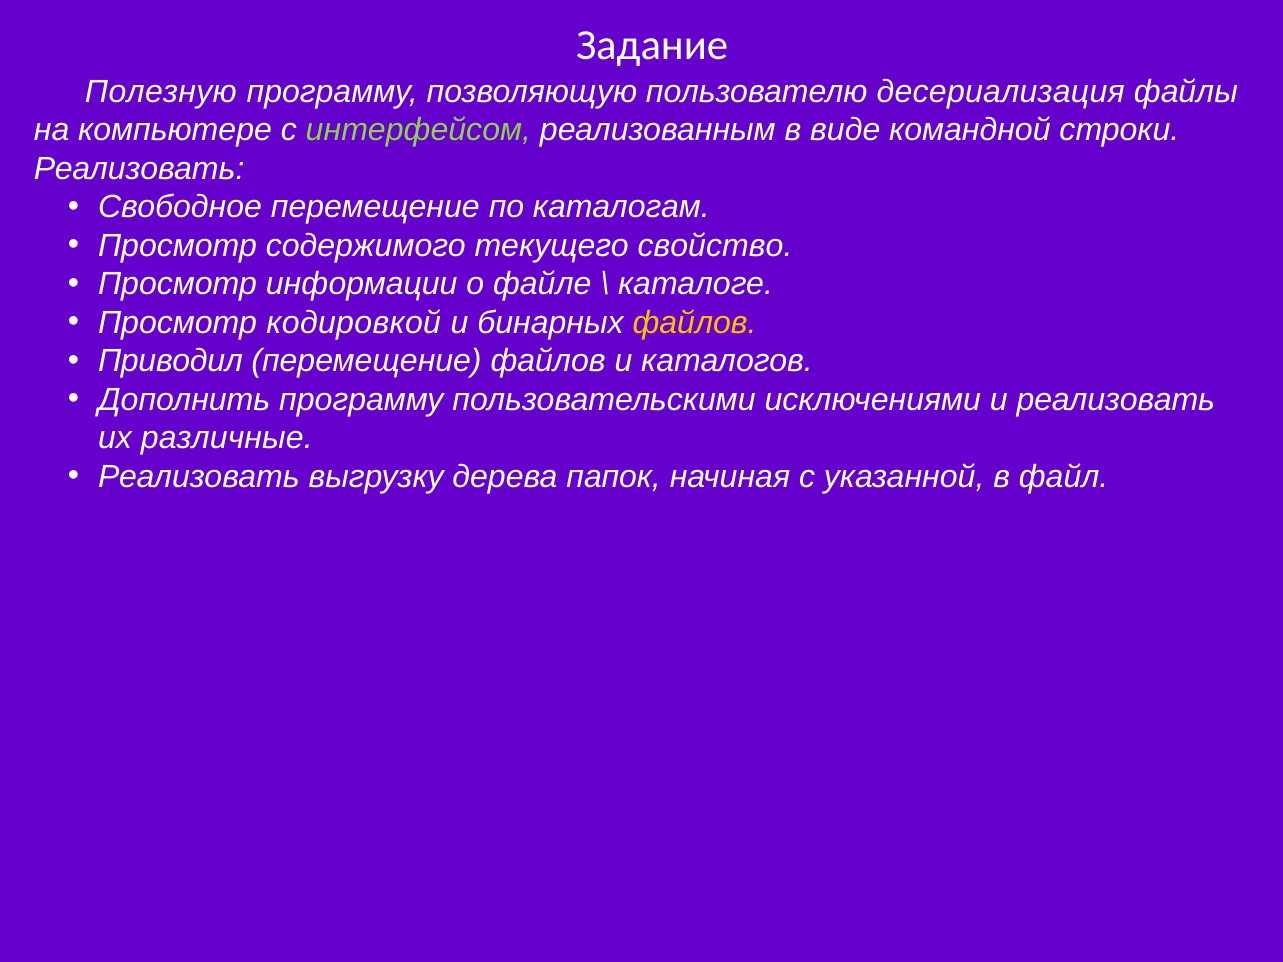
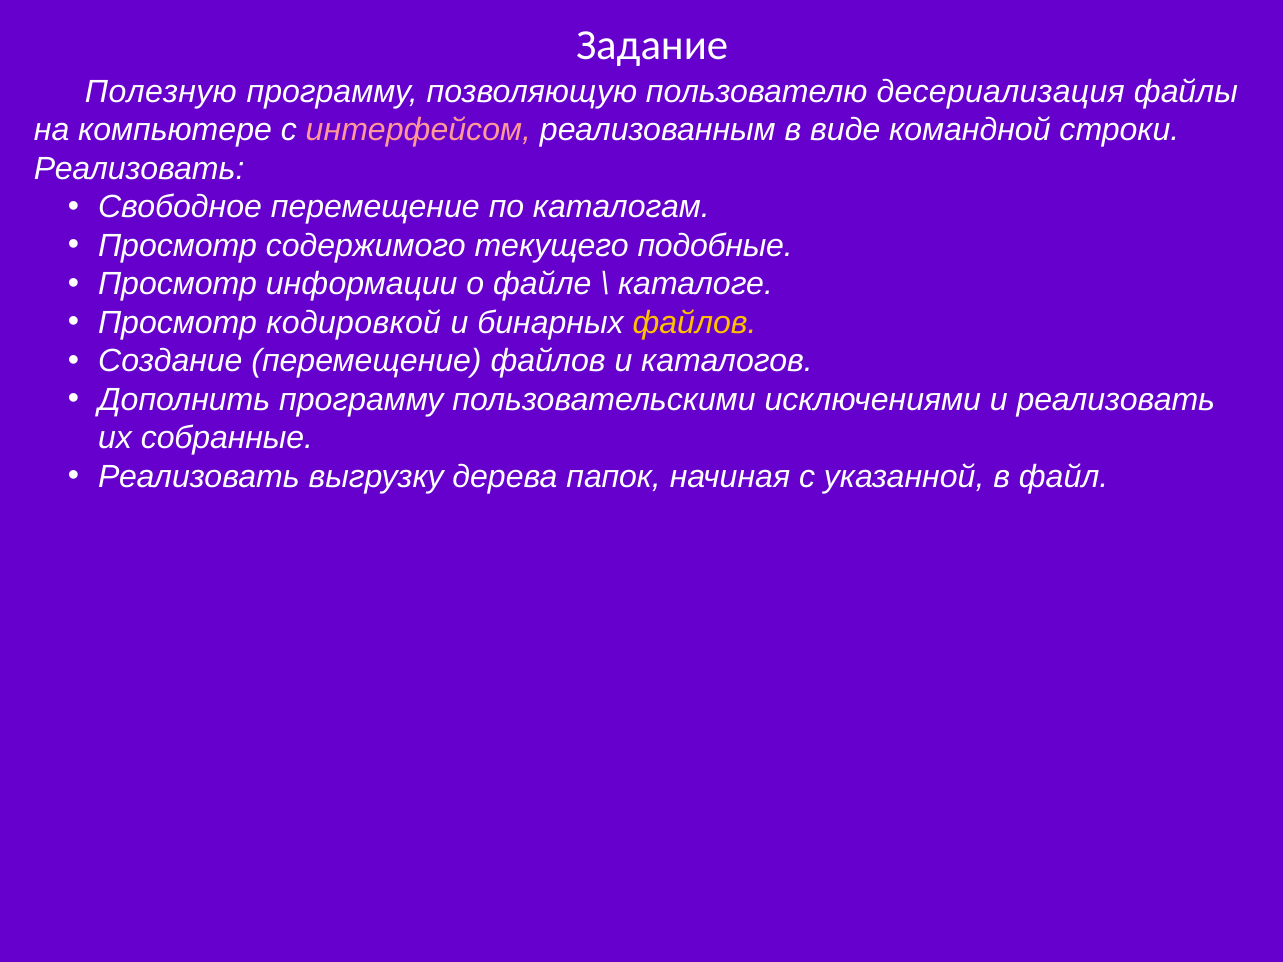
интерфейсом colour: light green -> pink (418, 130)
свойство: свойство -> подобные (715, 246)
Приводил: Приводил -> Создание (170, 361)
различные: различные -> собранные (227, 438)
